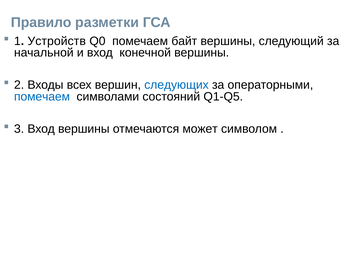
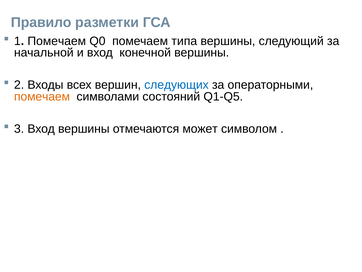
1 Устройств: Устройств -> Помечаем (57, 41)
байт: байт -> типа (184, 41)
помечаем colour: blue -> orange (42, 96)
